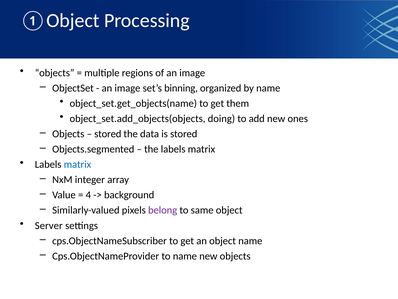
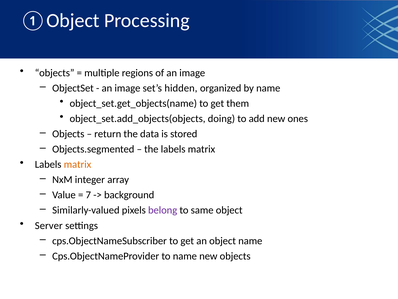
binning: binning -> hidden (181, 88)
stored: stored -> return (108, 134)
matrix colour: blue -> orange (77, 164)
4: 4 -> 7 (88, 195)
